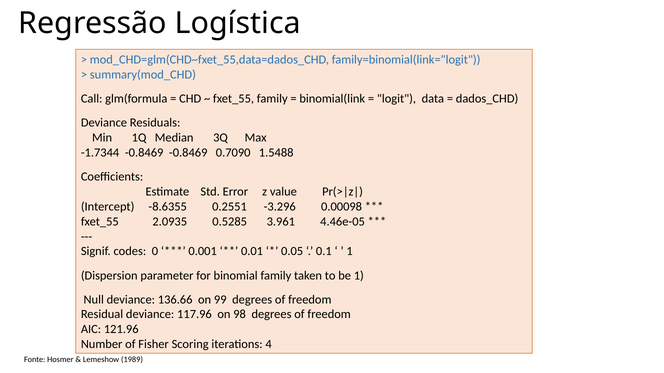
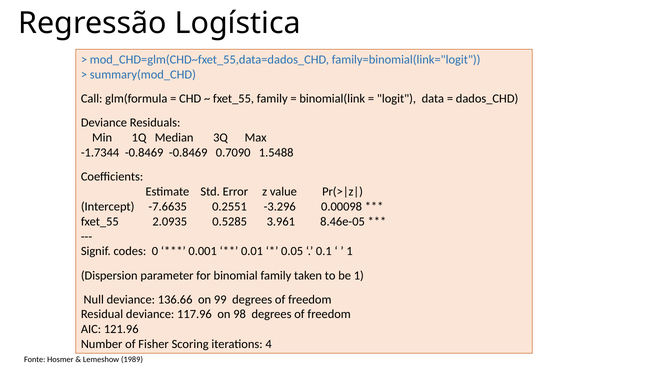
-8.6355: -8.6355 -> -7.6635 (168, 207)
4.46e-05: 4.46e-05 -> 8.46e-05 (343, 222)
